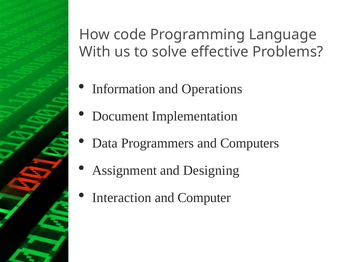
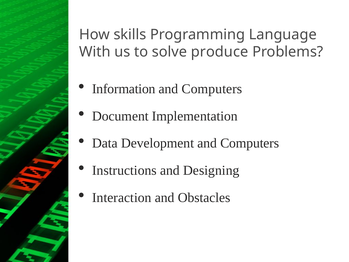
code: code -> skills (130, 34)
effective: effective -> produce (220, 52)
Operations: Operations -> Computers (212, 89)
Programmers: Programmers -> Development (158, 143)
Assignment: Assignment -> Instructions (124, 170)
Computer: Computer -> Obstacles (204, 197)
